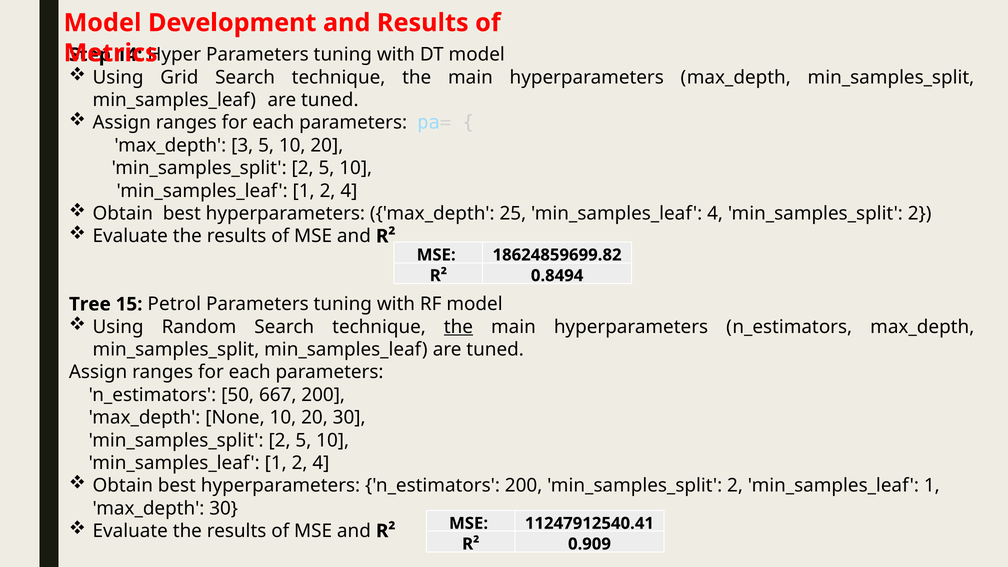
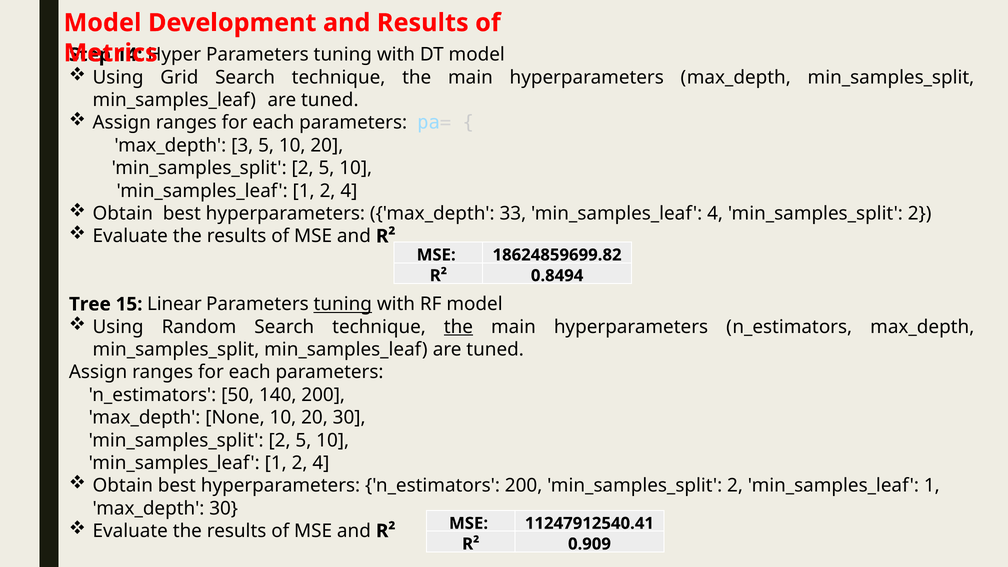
25: 25 -> 33 (513, 213)
Petrol: Petrol -> Linear (174, 304)
tuning underline: none -> present (343, 304)
667: 667 -> 140 (278, 395)
